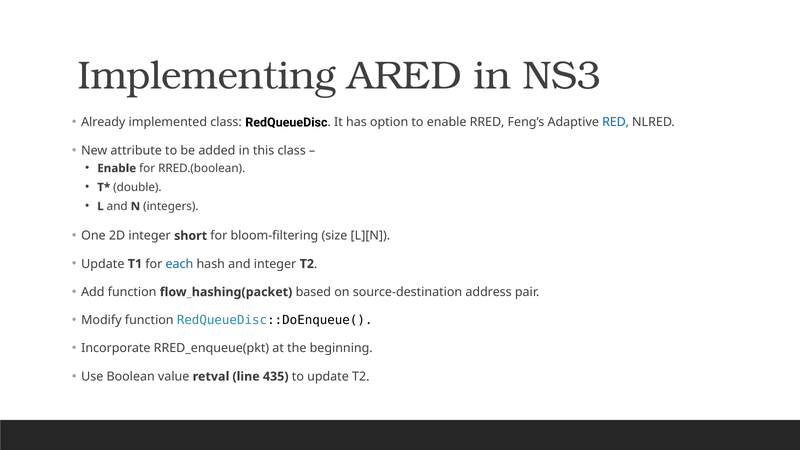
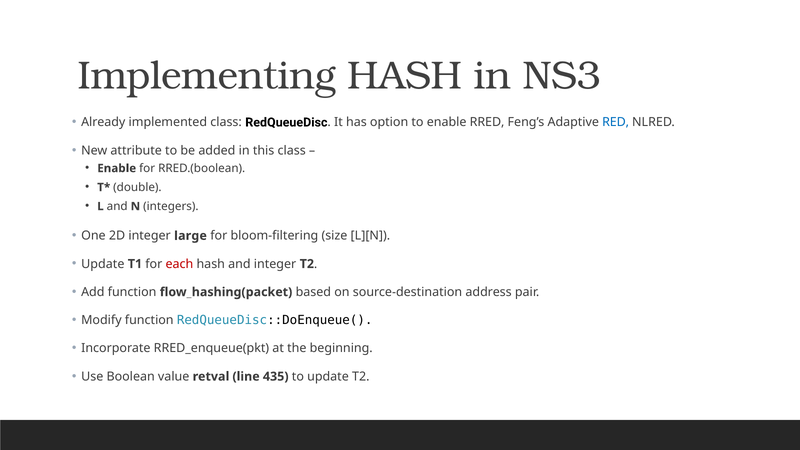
Implementing ARED: ARED -> HASH (405, 76)
short: short -> large (191, 236)
each colour: blue -> red (179, 264)
